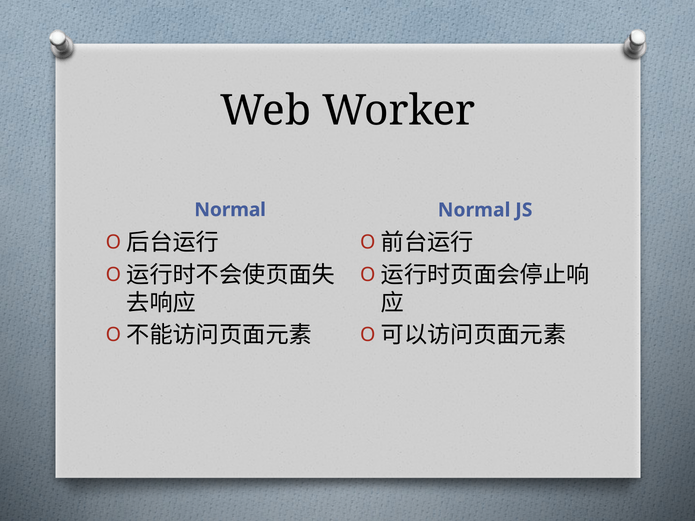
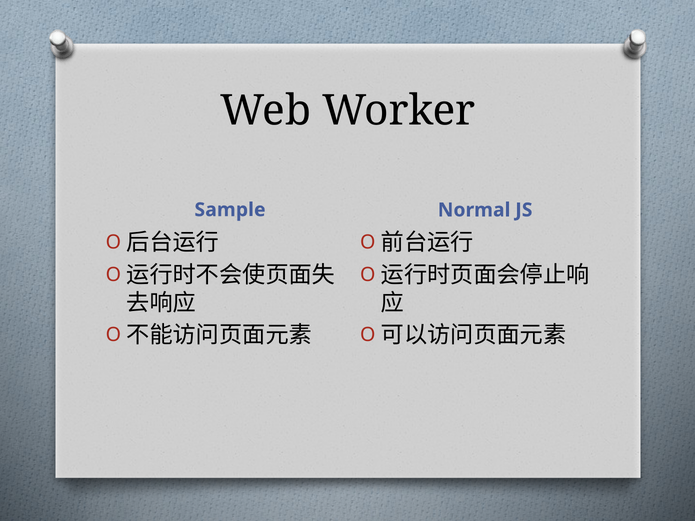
Normal: Normal -> Sample (230, 210)
